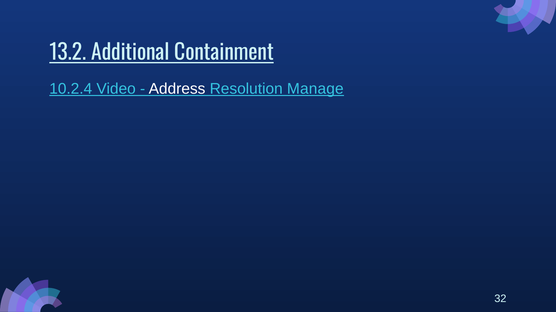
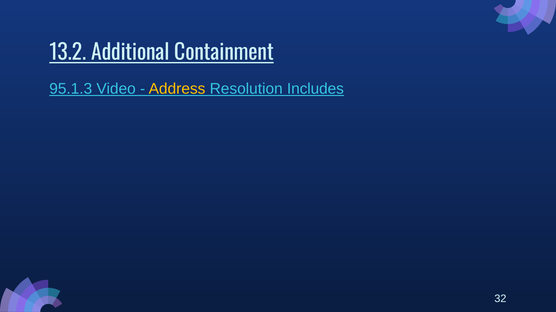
10.2.4: 10.2.4 -> 95.1.3 (71, 89)
Address colour: white -> yellow (177, 89)
Manage: Manage -> Includes (315, 89)
